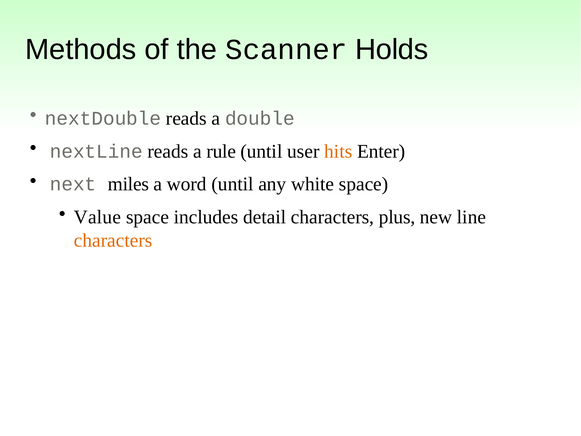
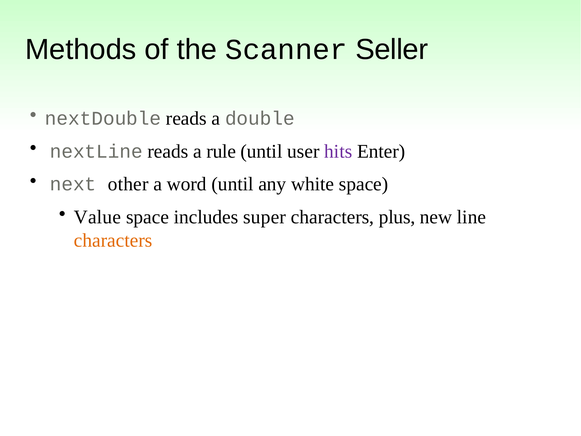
Holds: Holds -> Seller (392, 50)
hits colour: orange -> purple (338, 151)
miles: miles -> other (128, 184)
detail: detail -> super (265, 217)
